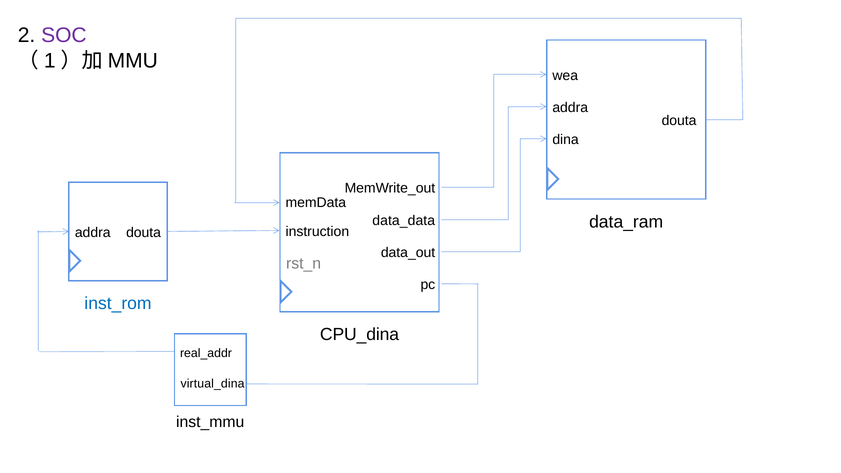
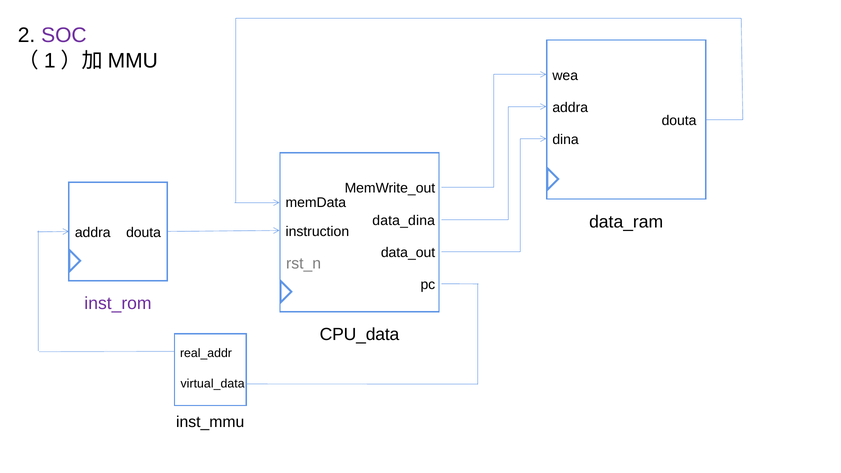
data_data: data_data -> data_dina (404, 221)
inst_rom colour: blue -> purple (118, 304)
CPU_dina: CPU_dina -> CPU_data (360, 335)
virtual_dina: virtual_dina -> virtual_data (213, 384)
